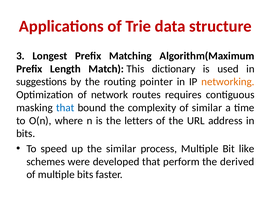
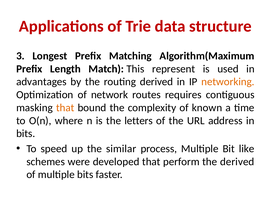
dictionary: dictionary -> represent (174, 69)
suggestions: suggestions -> advantages (41, 82)
routing pointer: pointer -> derived (156, 82)
that colour: blue -> orange (65, 108)
of similar: similar -> known (207, 108)
